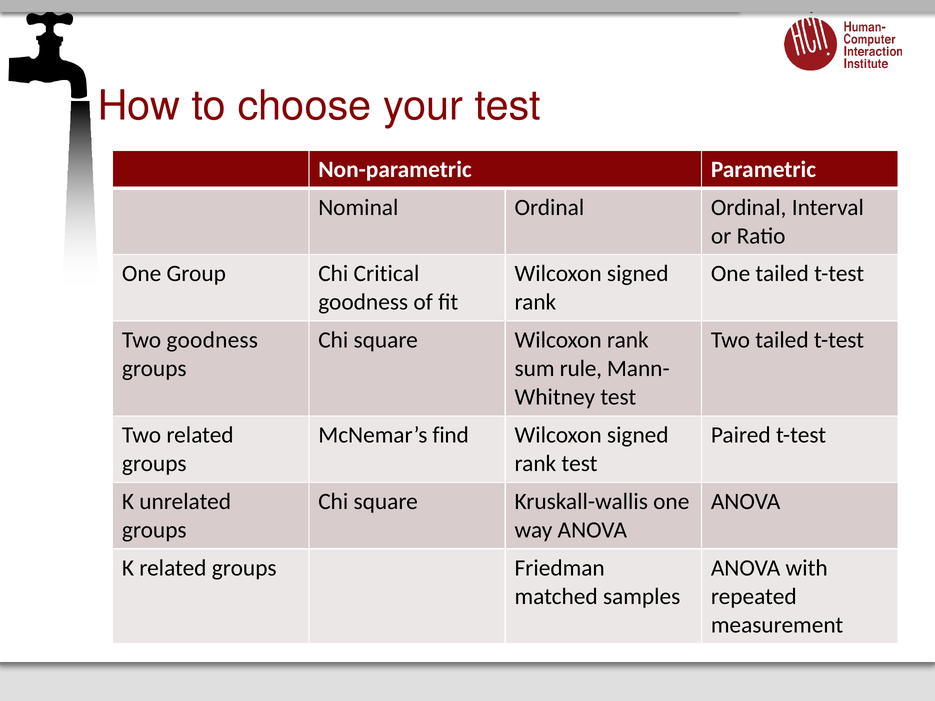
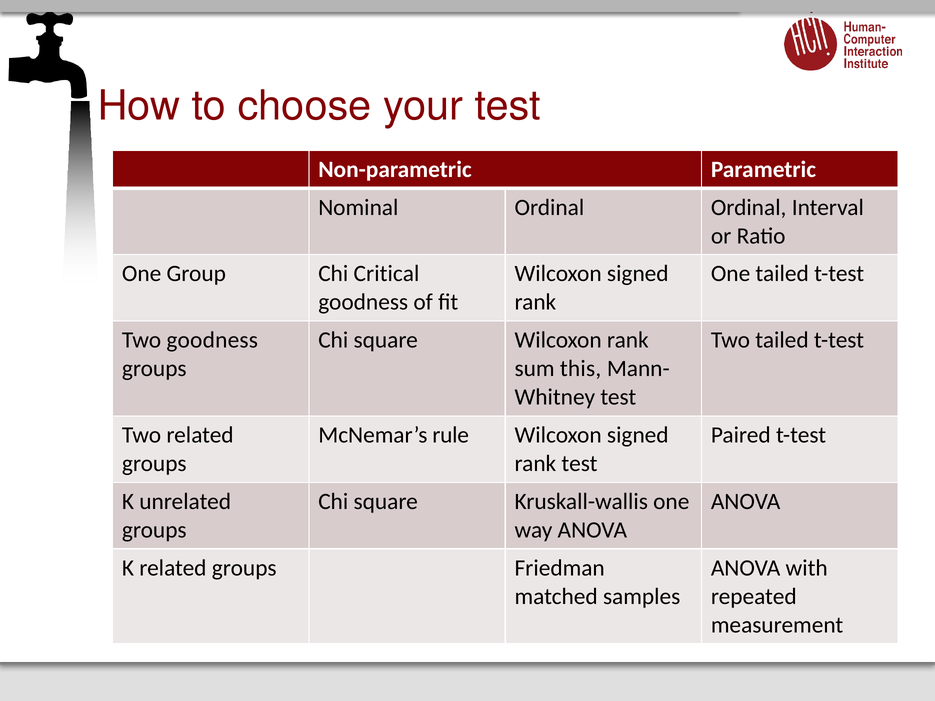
rule: rule -> this (581, 369)
find: find -> rule (451, 435)
